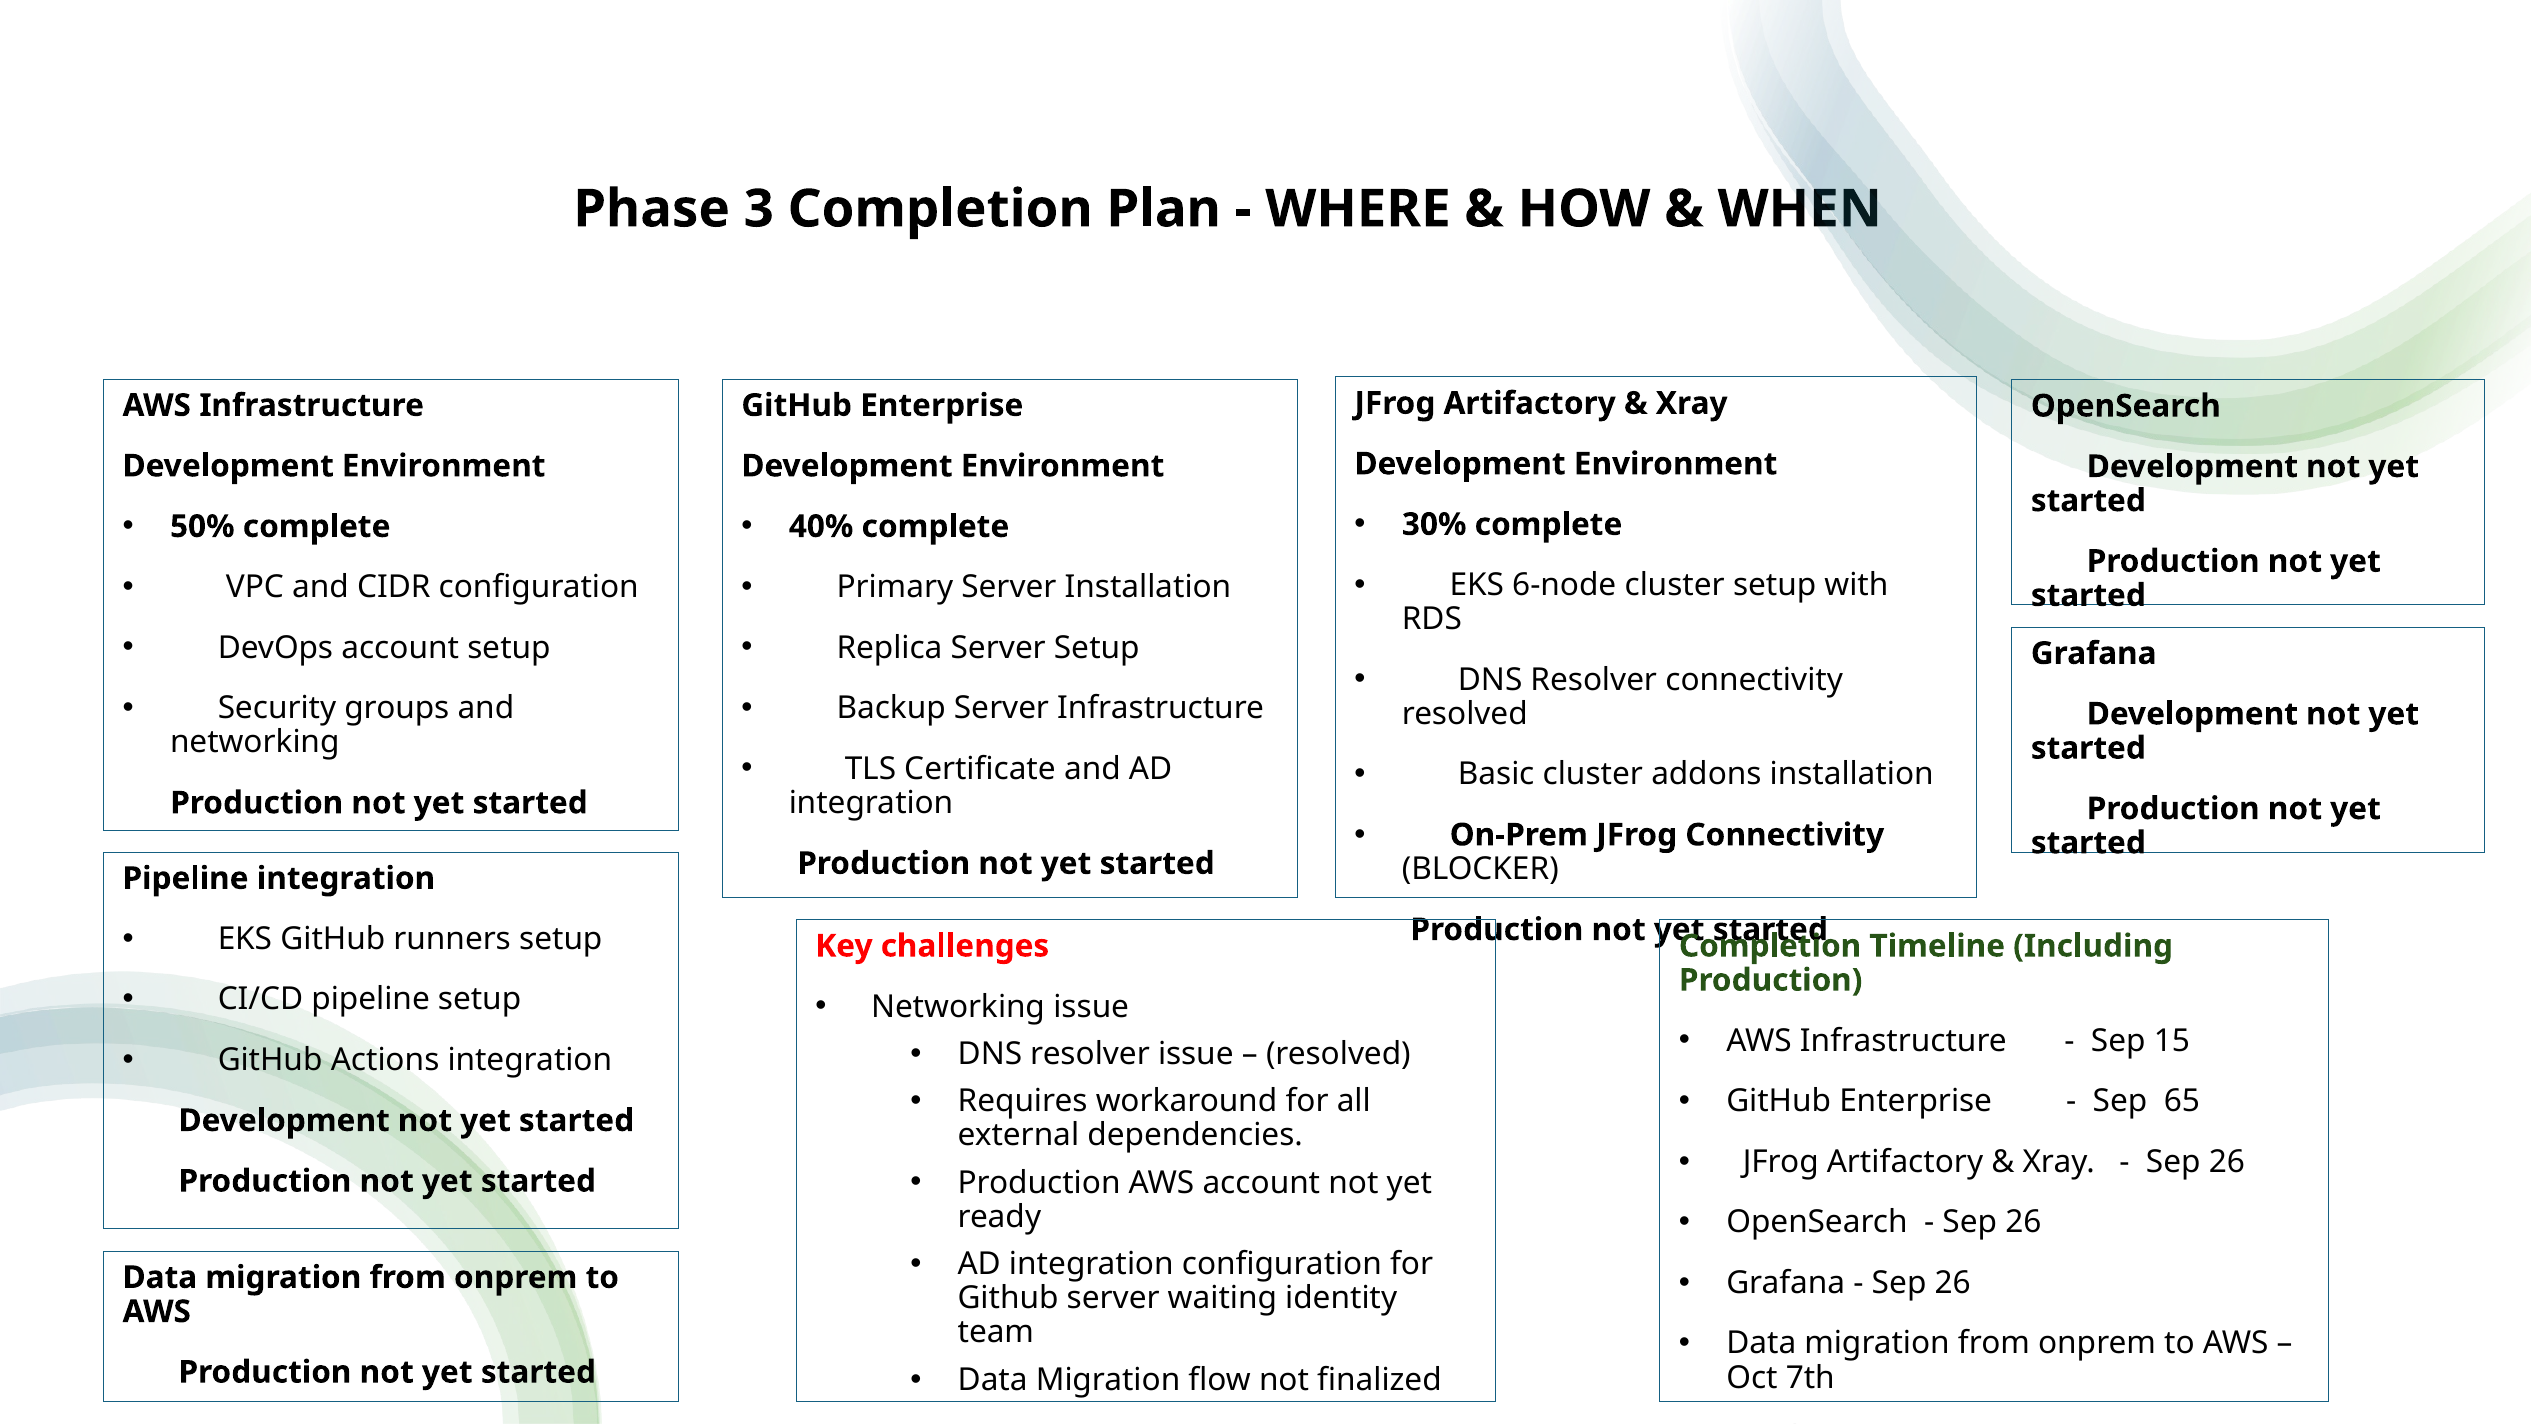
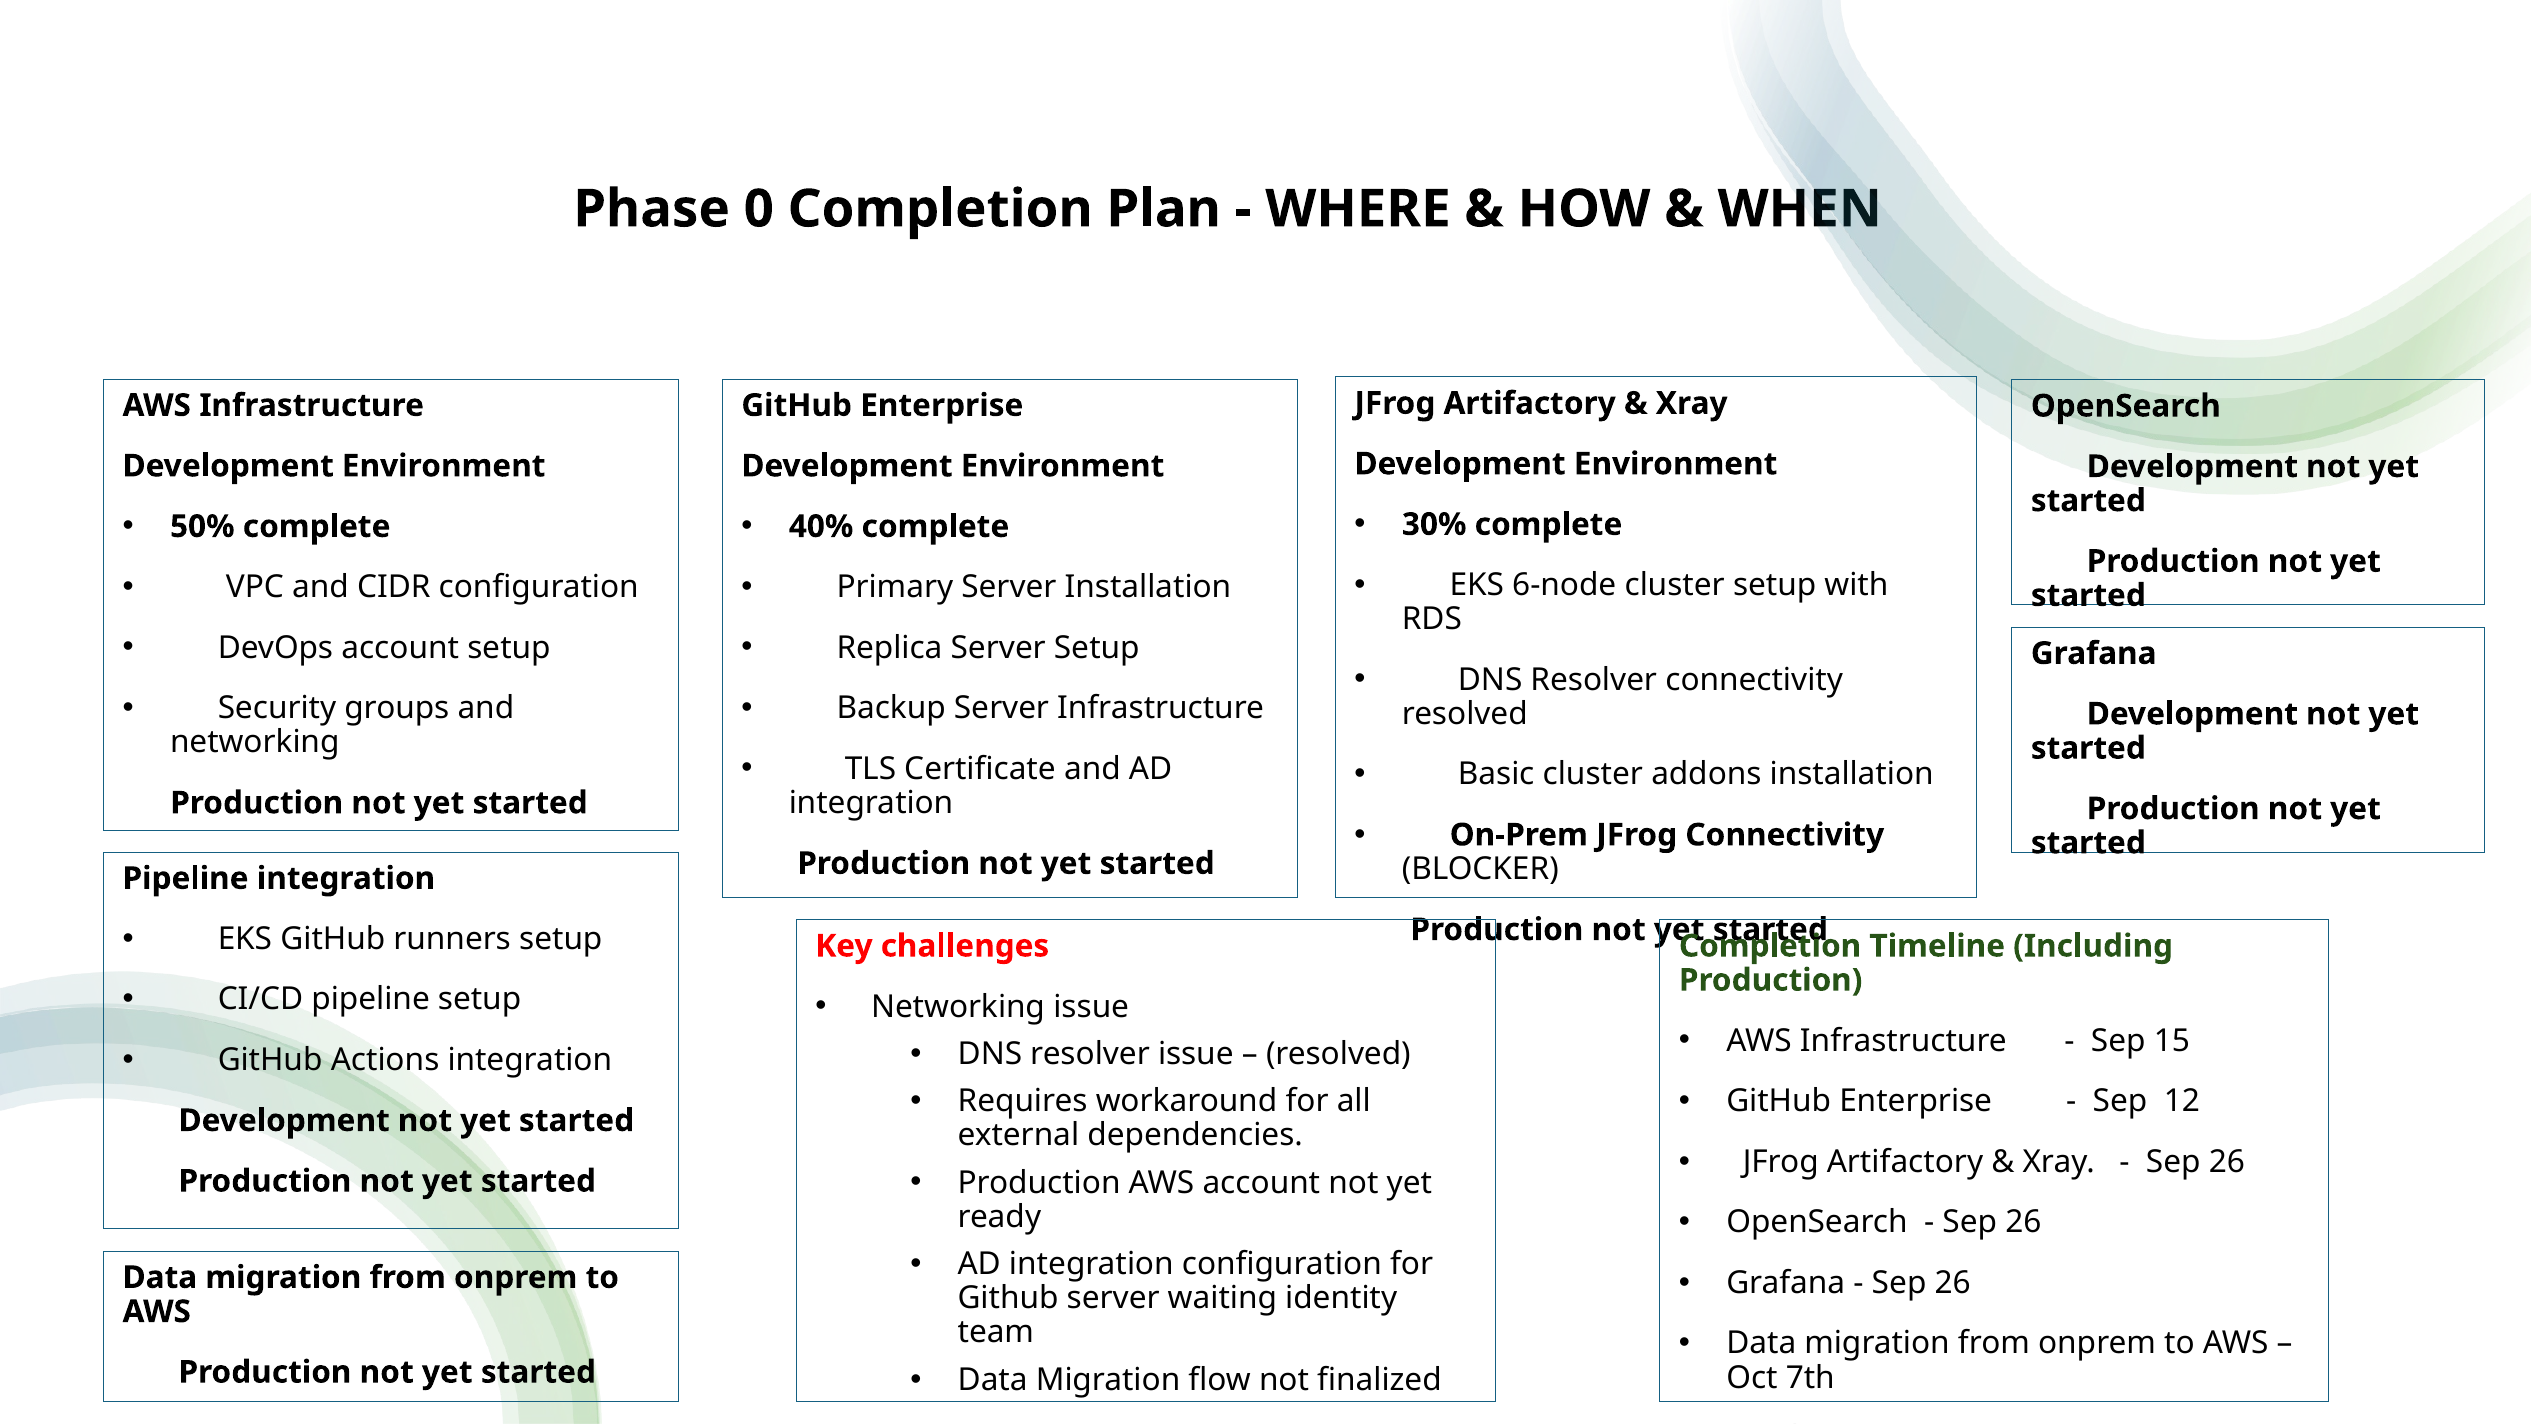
3: 3 -> 0 (759, 209)
65: 65 -> 12 (2182, 1101)
